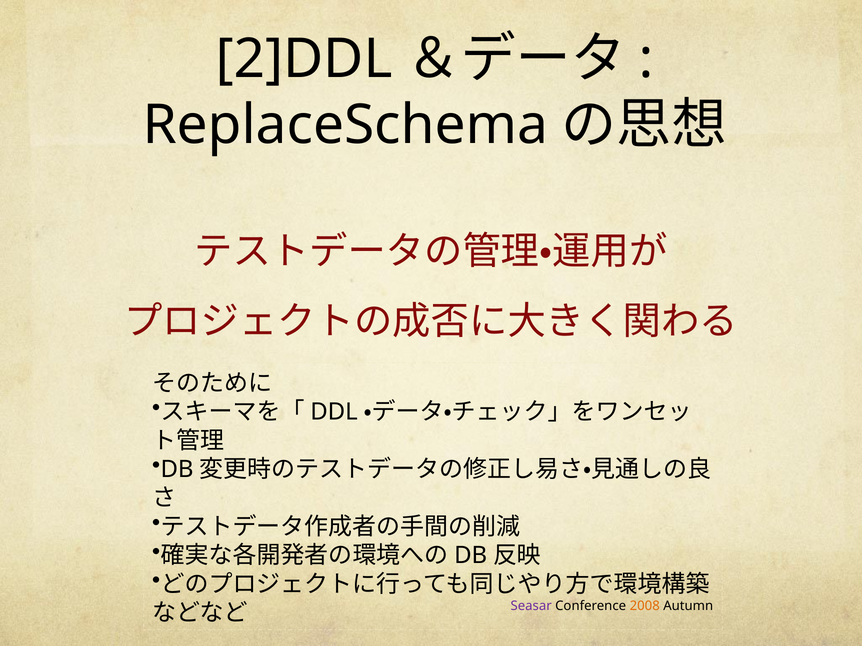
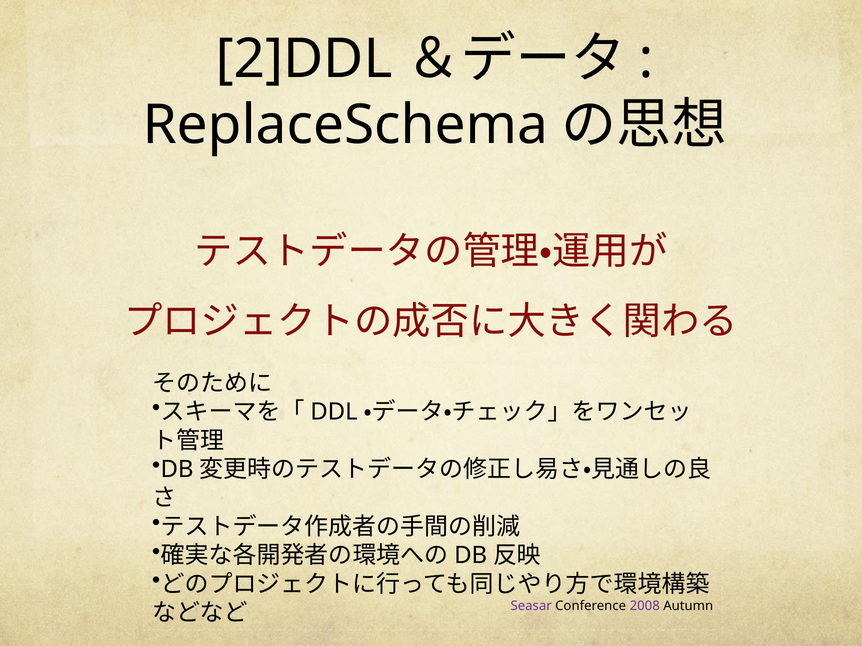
2008 colour: orange -> purple (645, 606)
